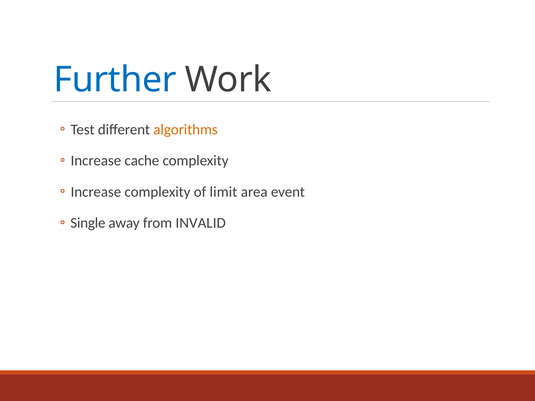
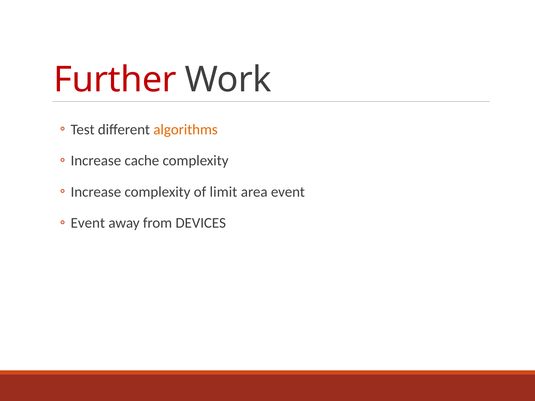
Further colour: blue -> red (115, 80)
Single: Single -> Event (88, 223)
INVALID: INVALID -> DEVICES (201, 223)
